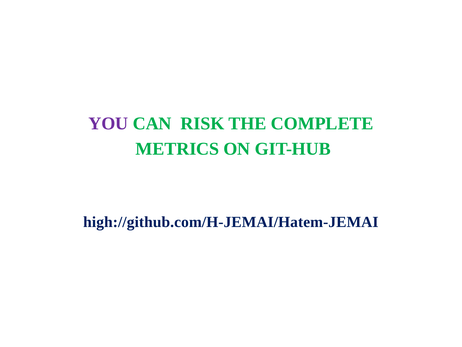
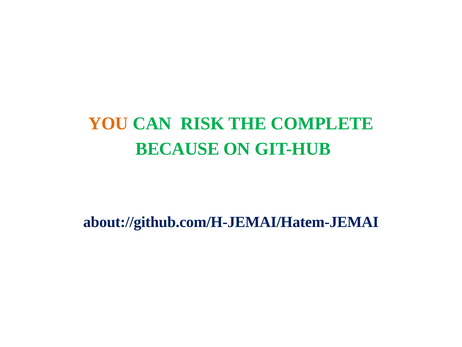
YOU colour: purple -> orange (108, 123)
METRICS: METRICS -> BECAUSE (177, 149)
high://github.com/H-JEMAI/Hatem-JEMAI: high://github.com/H-JEMAI/Hatem-JEMAI -> about://github.com/H-JEMAI/Hatem-JEMAI (231, 222)
